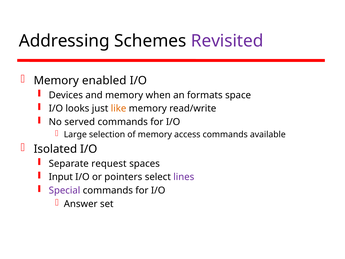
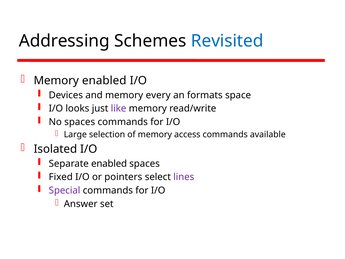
Revisited colour: purple -> blue (227, 41)
when: when -> every (158, 95)
like colour: orange -> purple (119, 108)
No served: served -> spaces (80, 122)
Separate request: request -> enabled (109, 163)
Input: Input -> Fixed (61, 177)
